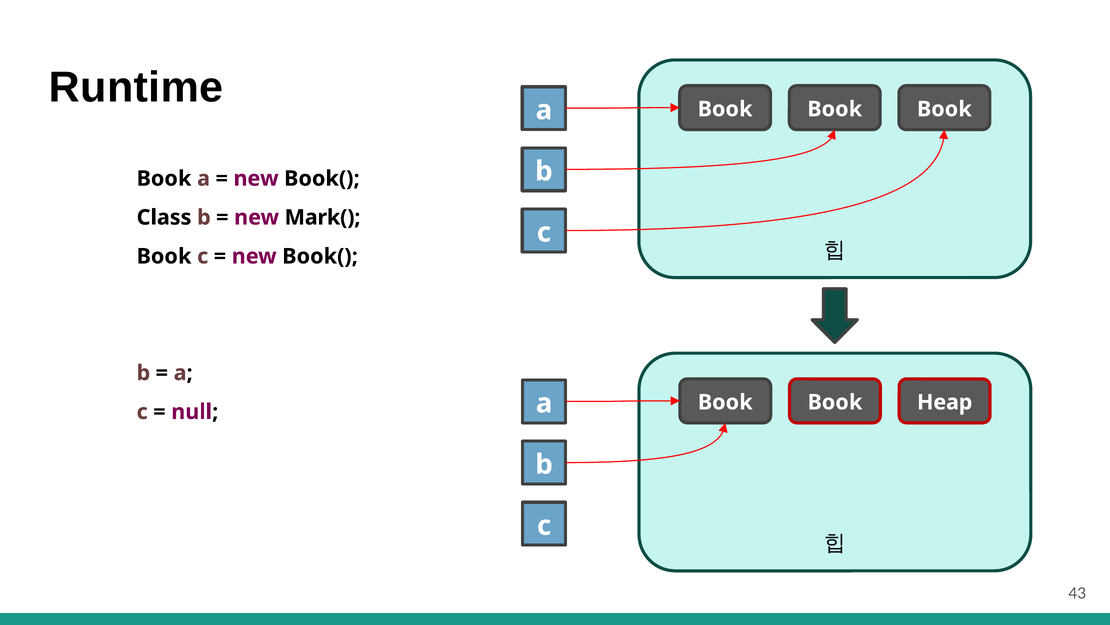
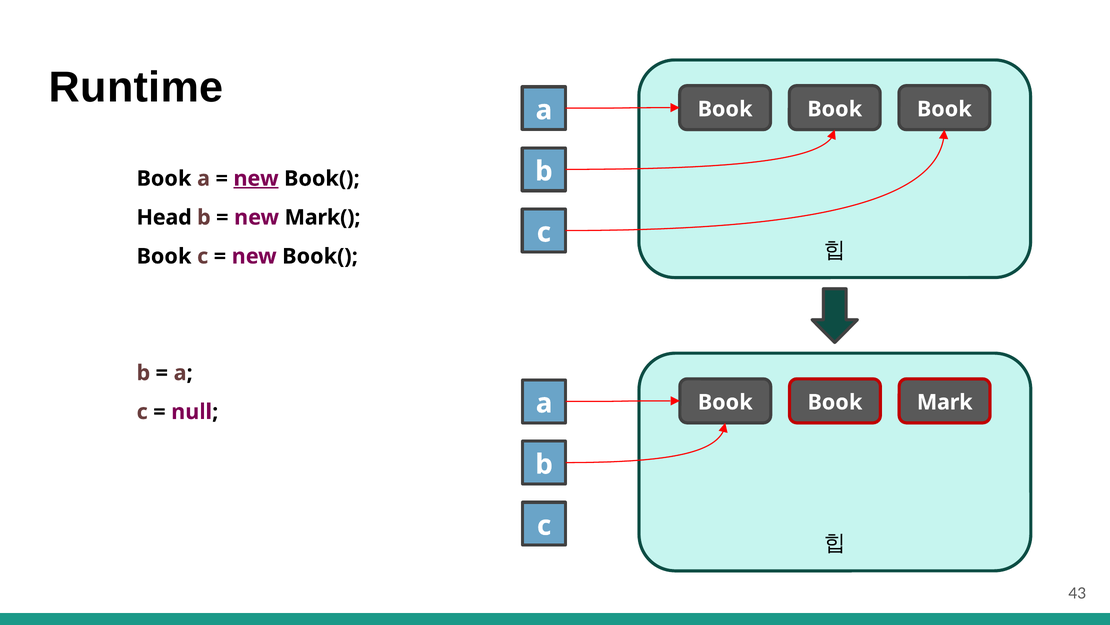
new underline: none -> present (256, 178)
Class: Class -> Head (164, 217)
Heap: Heap -> Mark (945, 402)
